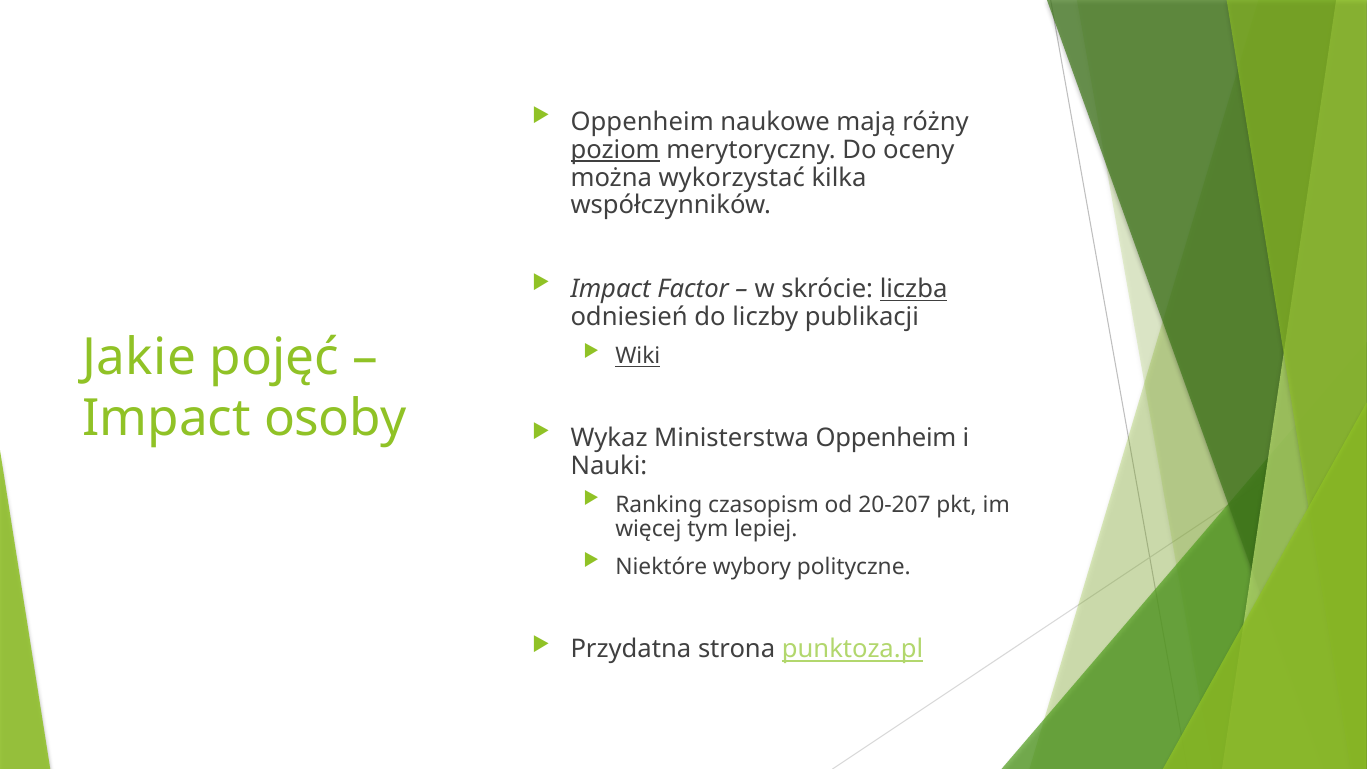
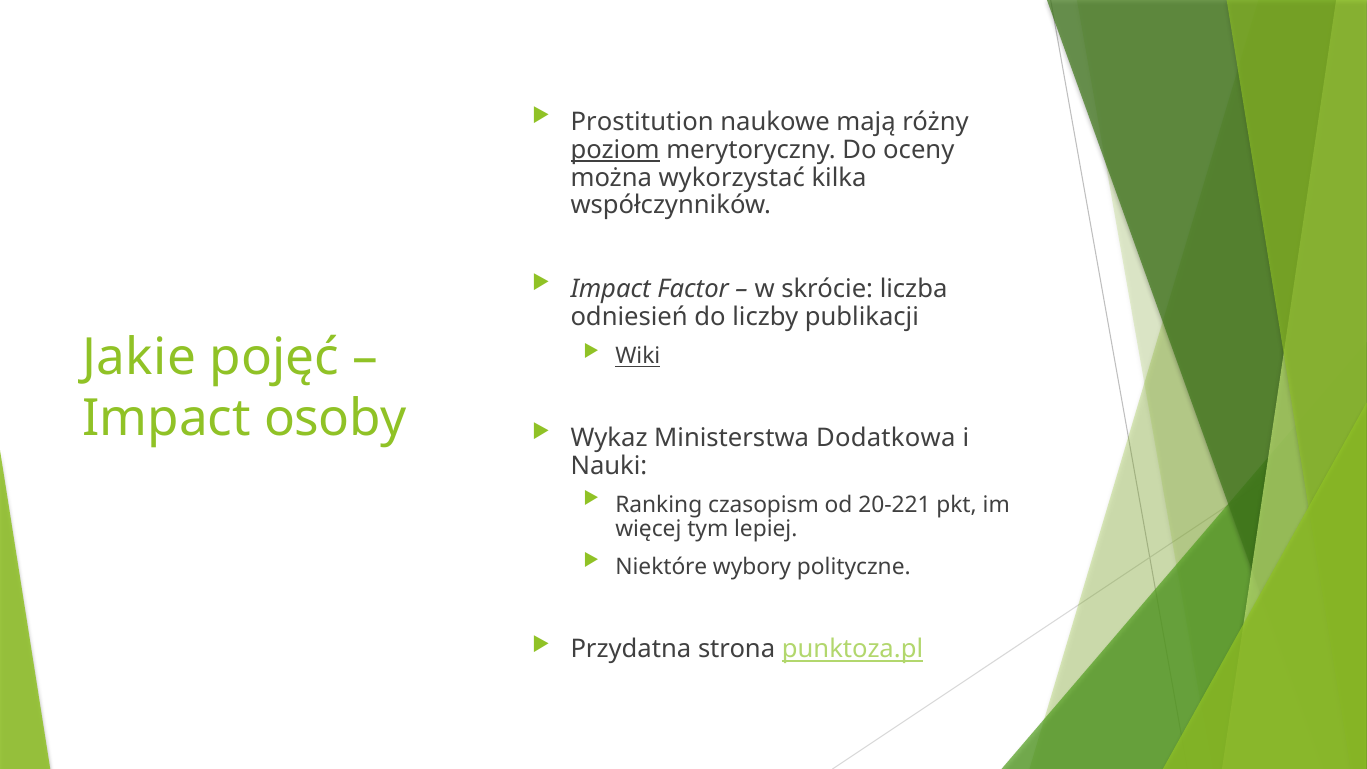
Oppenheim: Oppenheim -> Prostitution (642, 122)
liczba underline: present -> none (914, 289)
Ministerstwa Oppenheim: Oppenheim -> Dodatkowa (886, 438)
20-207: 20-207 -> 20-221 (894, 505)
